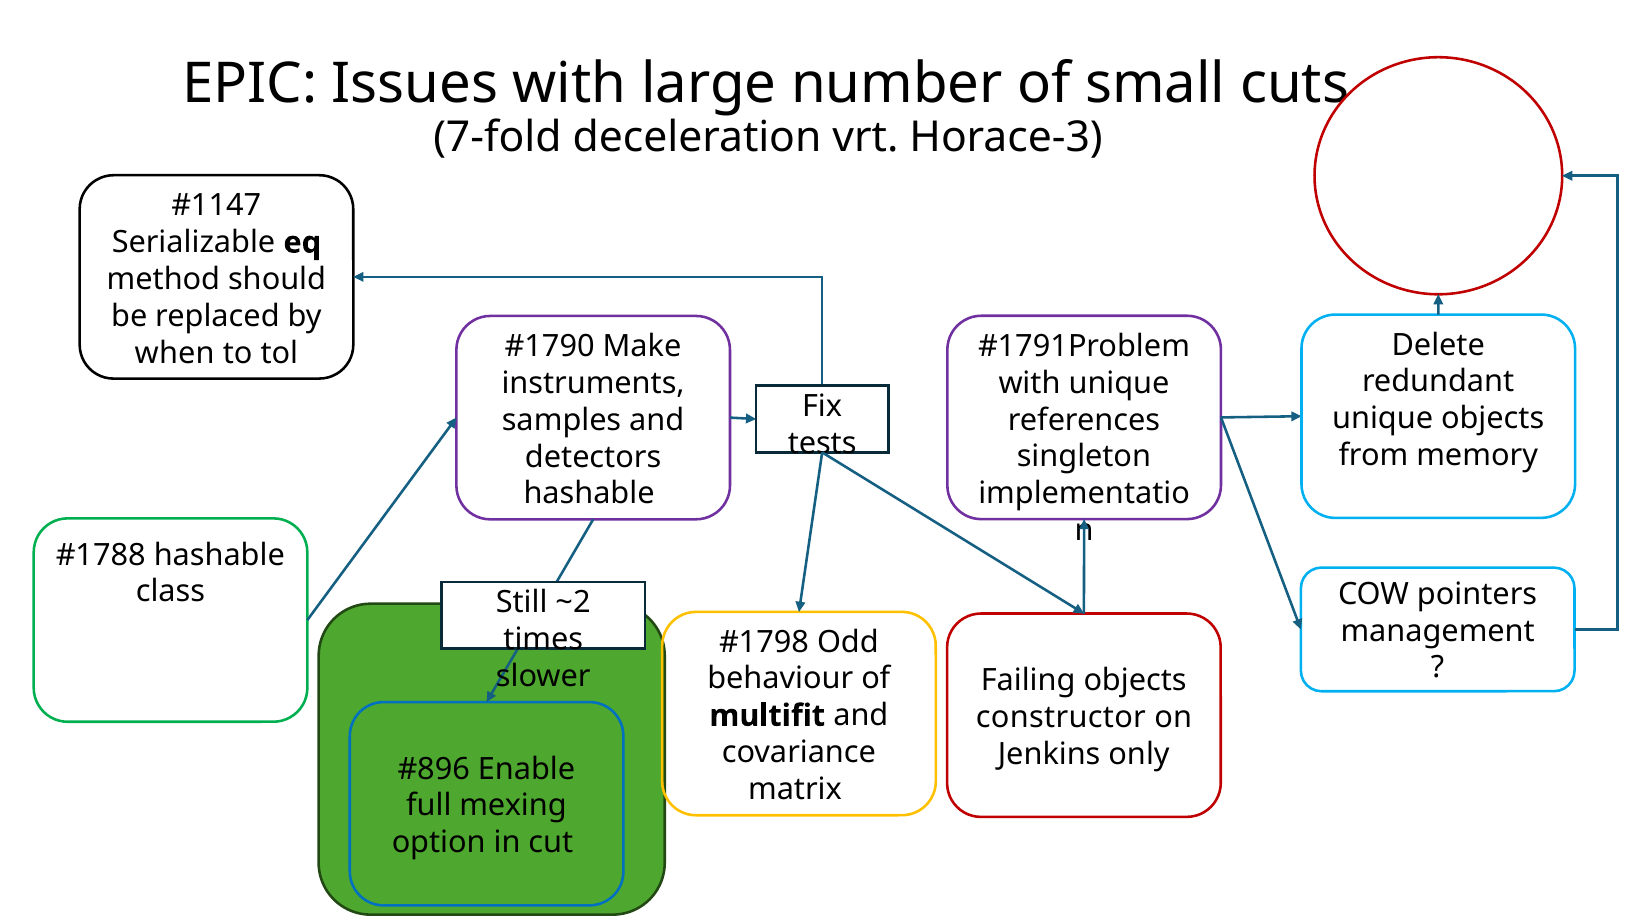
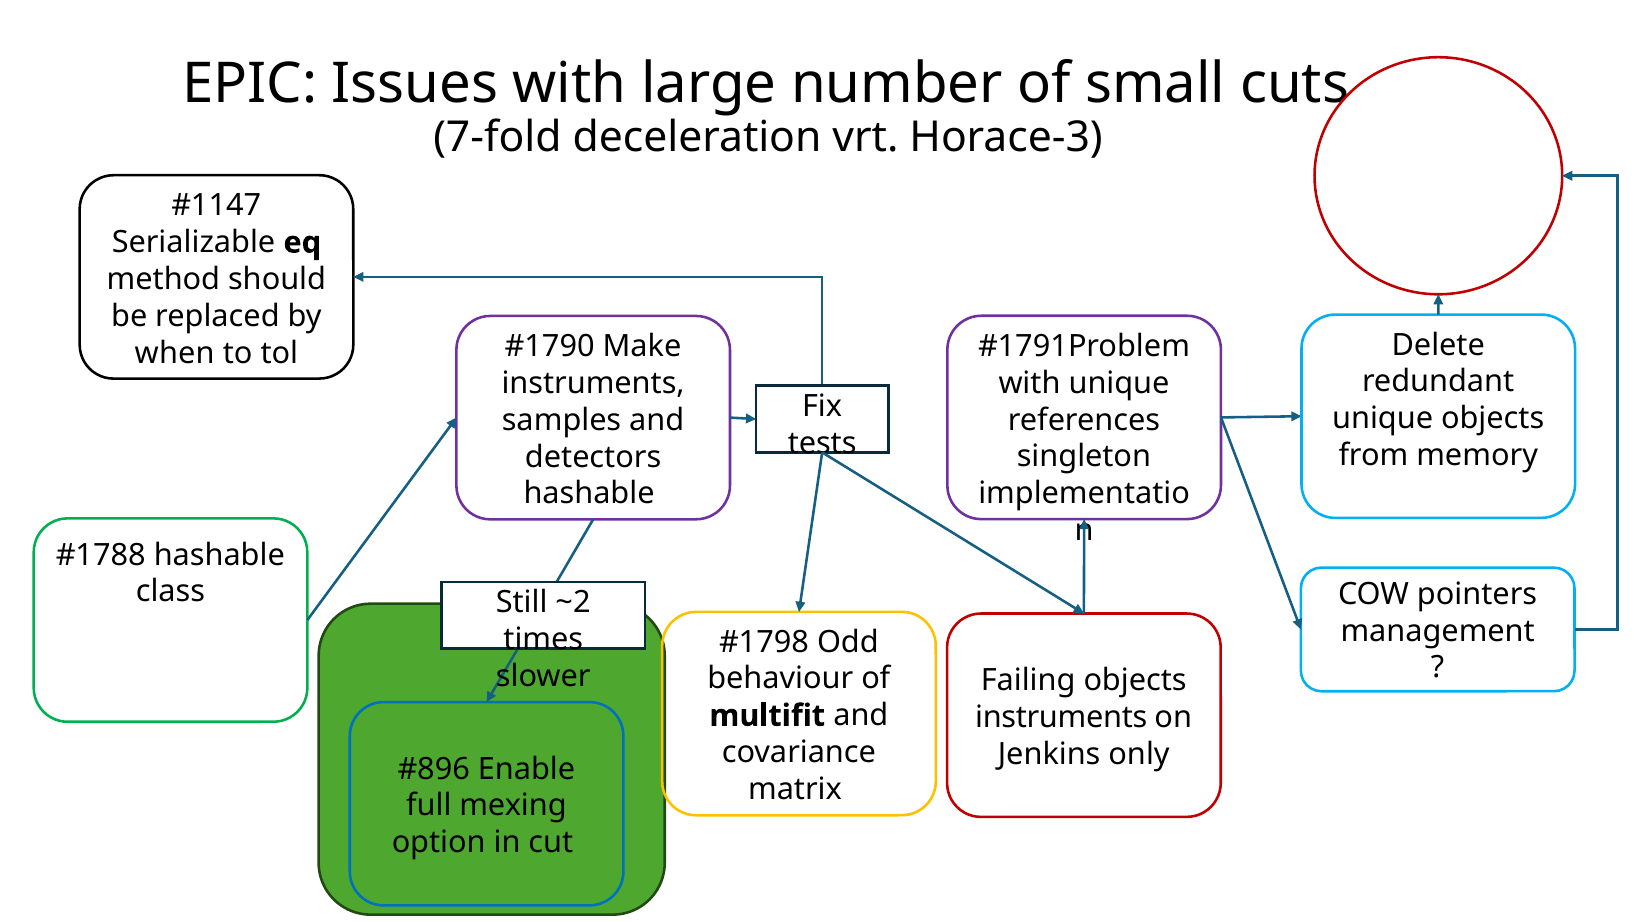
constructor: constructor -> instruments (1061, 718)
